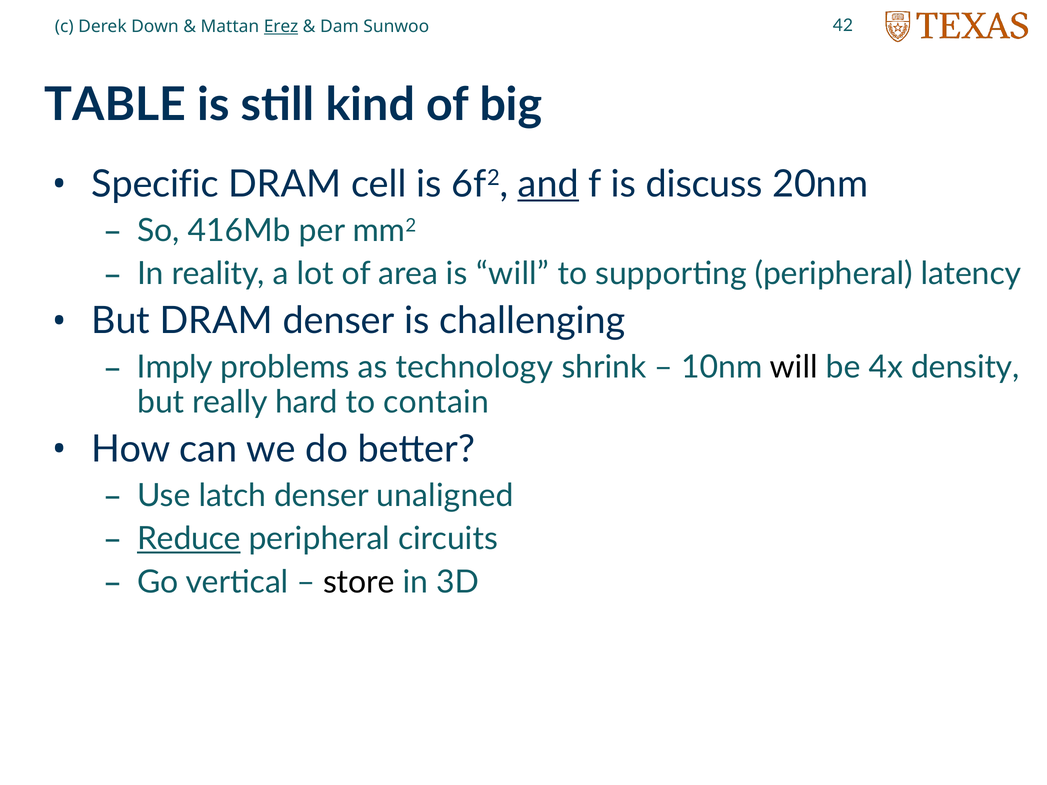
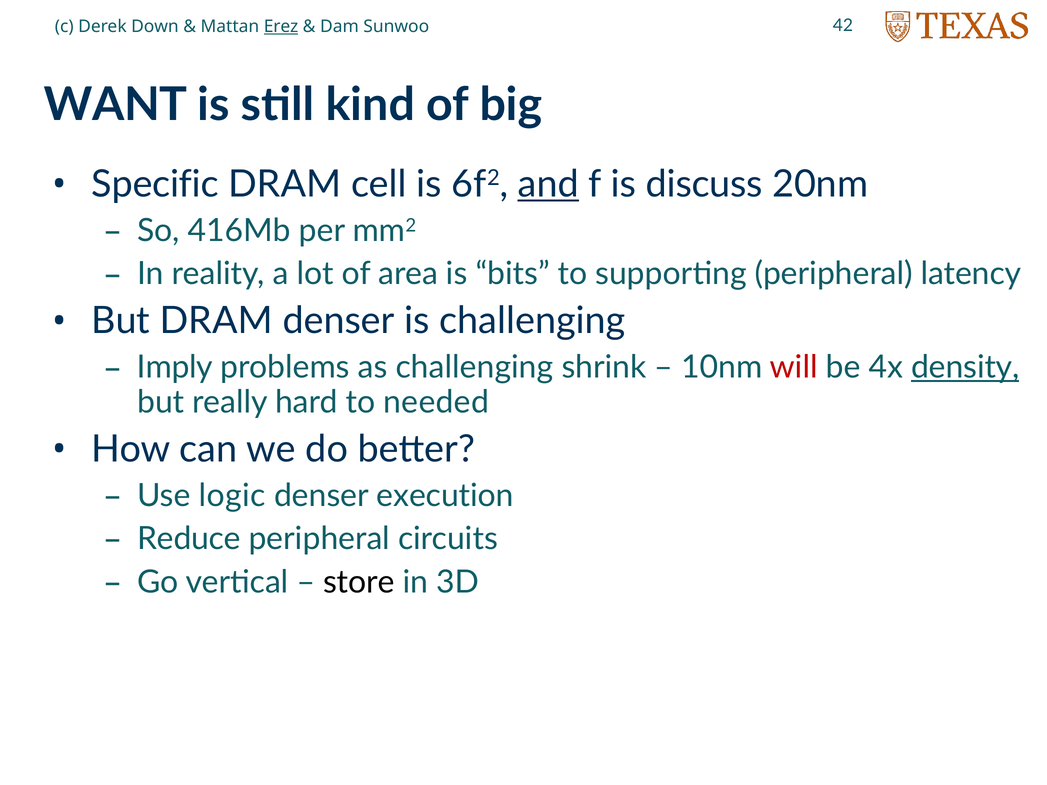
TABLE: TABLE -> WANT (116, 105)
is will: will -> bits (513, 274)
as technology: technology -> challenging (474, 368)
will colour: black -> red (794, 368)
density underline: none -> present (965, 368)
contain: contain -> needed (436, 402)
latch: latch -> logic (232, 496)
unaligned: unaligned -> execution (445, 496)
Reduce underline: present -> none (189, 539)
